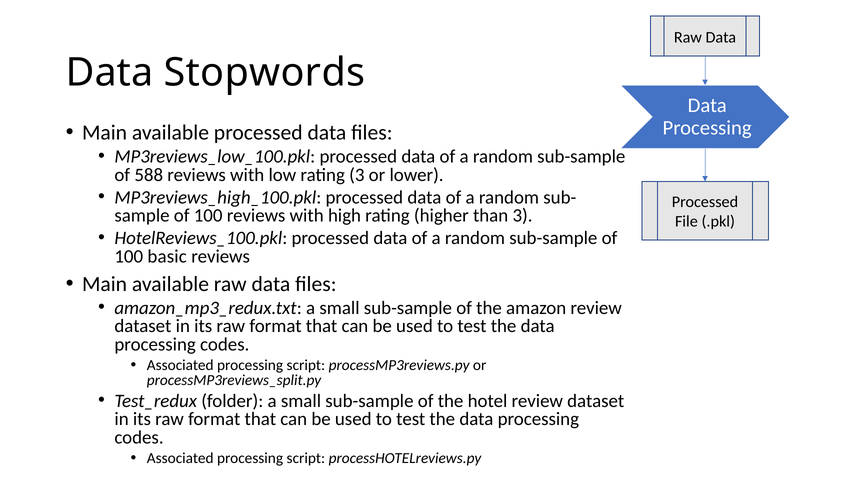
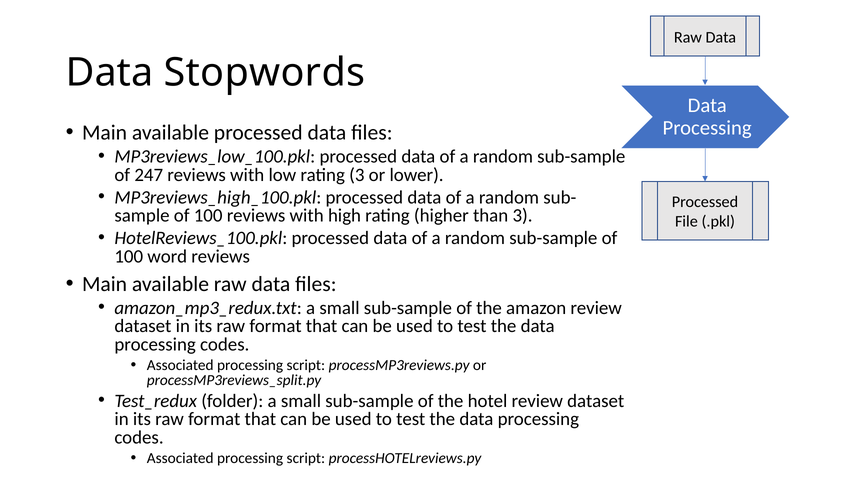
588: 588 -> 247 (149, 175)
basic: basic -> word (167, 256)
